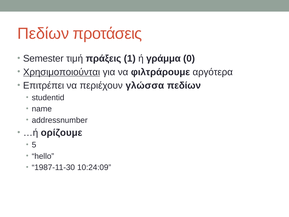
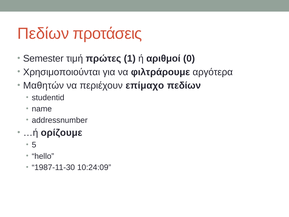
πράξεις: πράξεις -> πρώτες (103, 58)
γράμμα: γράμμα -> αριθμοί (163, 58)
Χρησιμοποιούνται underline: present -> none (62, 72)
Επιτρέπει: Επιτρέπει -> Μαθητών (43, 85)
γλώσσα: γλώσσα -> επίμαχο (145, 85)
